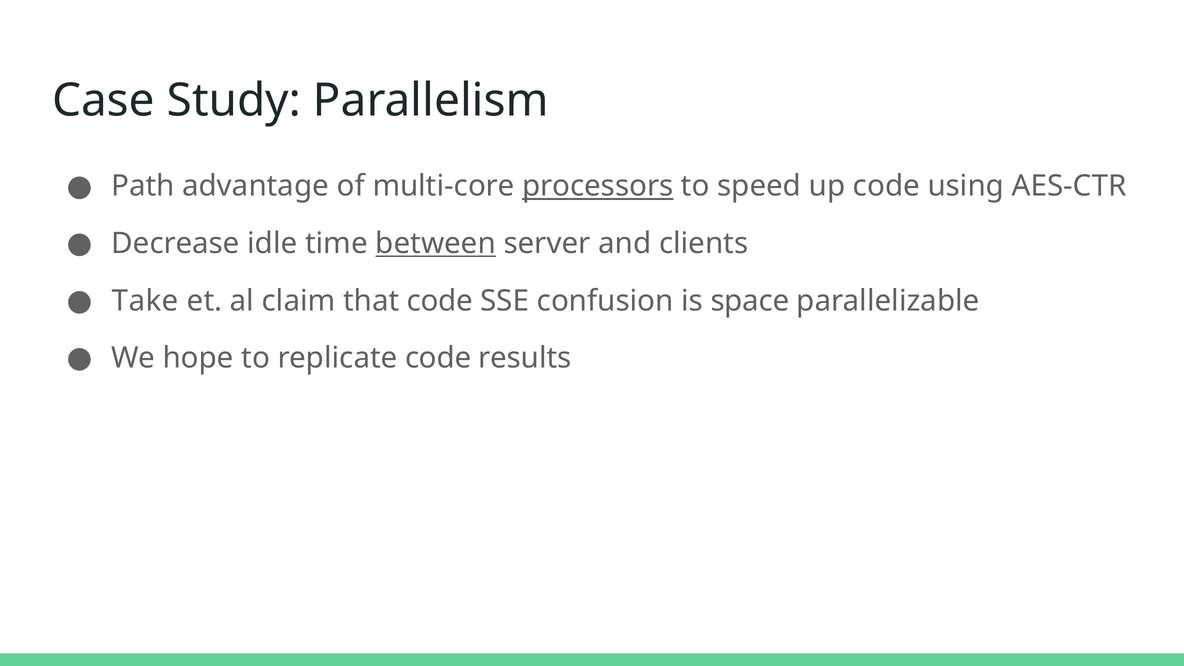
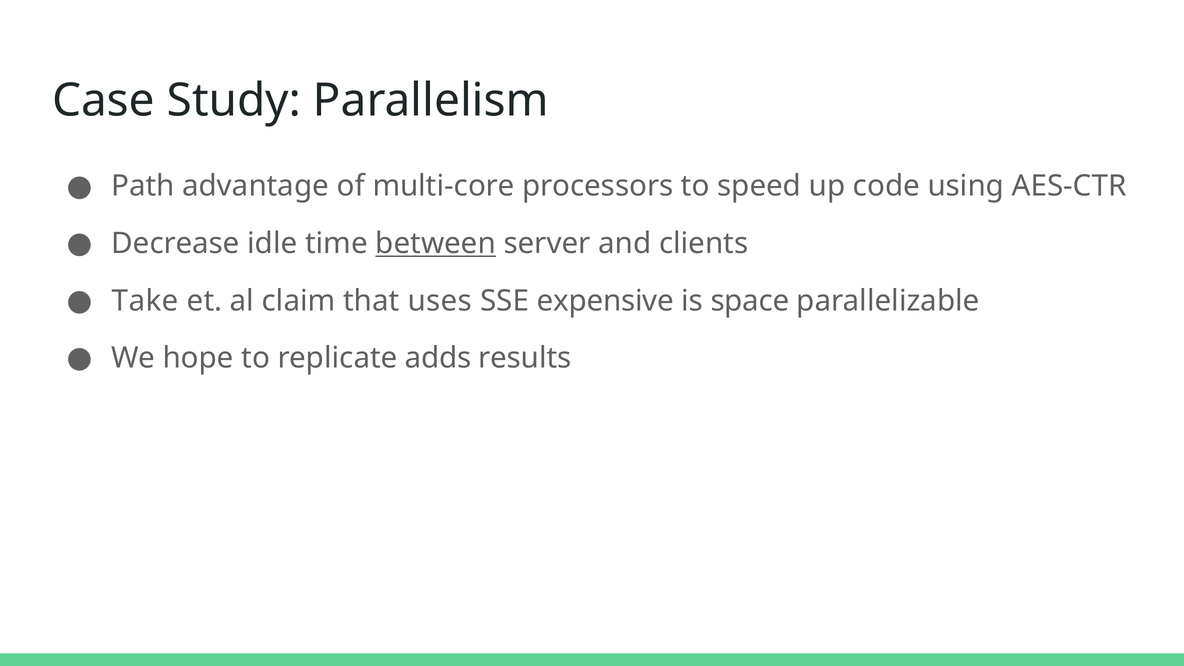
processors underline: present -> none (598, 186)
that code: code -> uses (440, 301)
confusion: confusion -> expensive (605, 301)
replicate code: code -> adds (438, 358)
